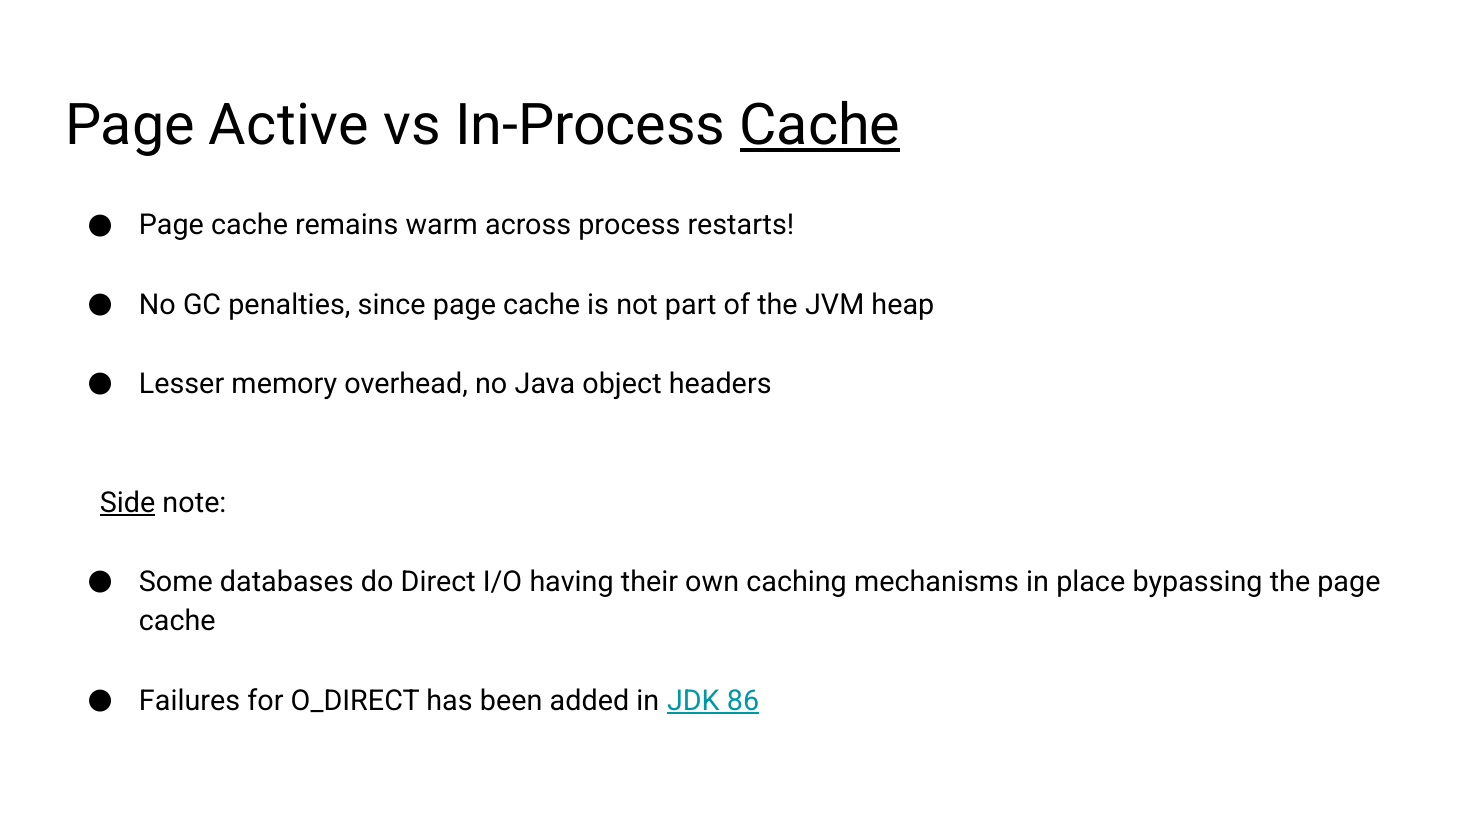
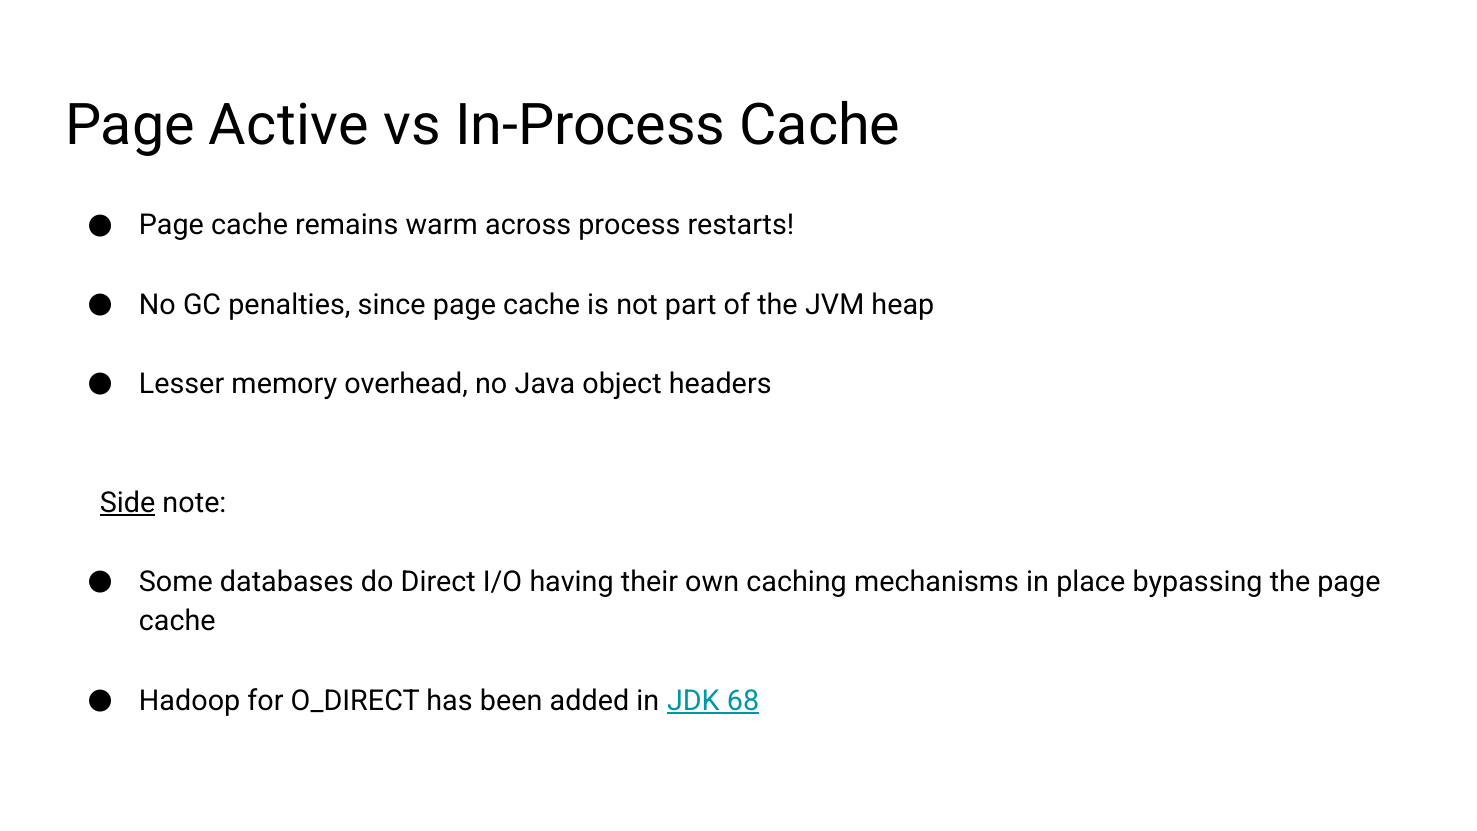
Cache underline: present -> none (820, 125)
Failures: Failures -> Hadoop (190, 700)
86: 86 -> 68 (743, 700)
